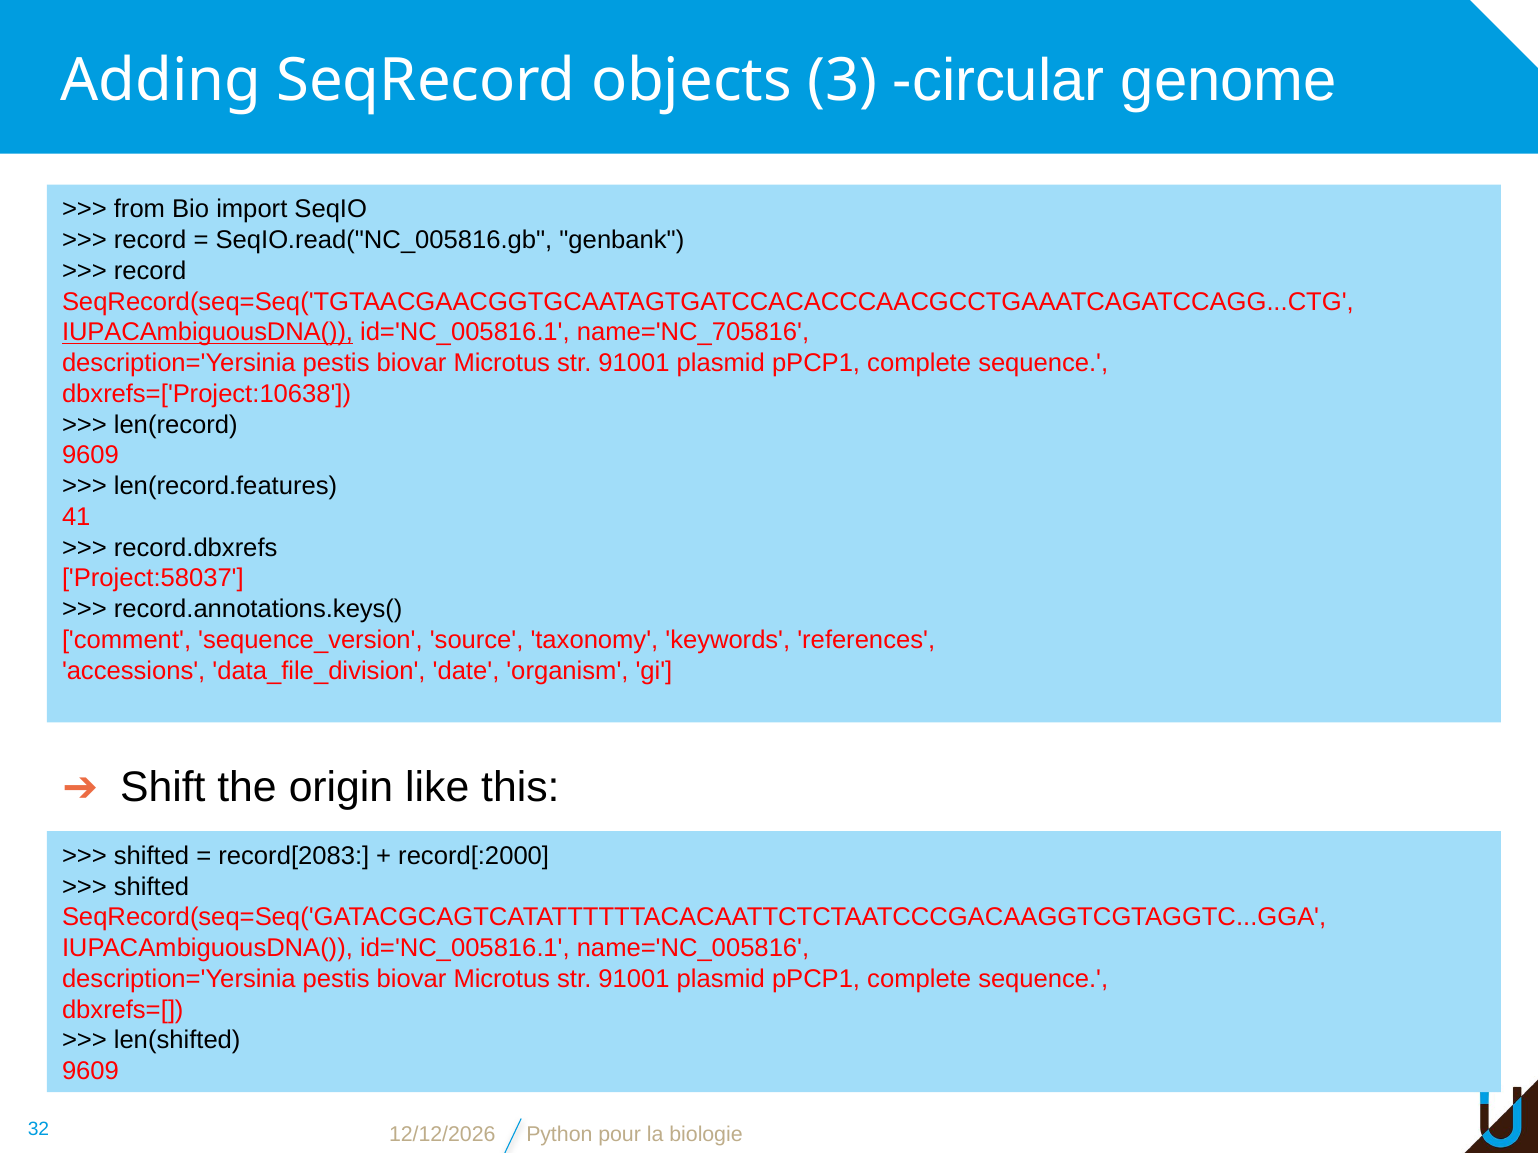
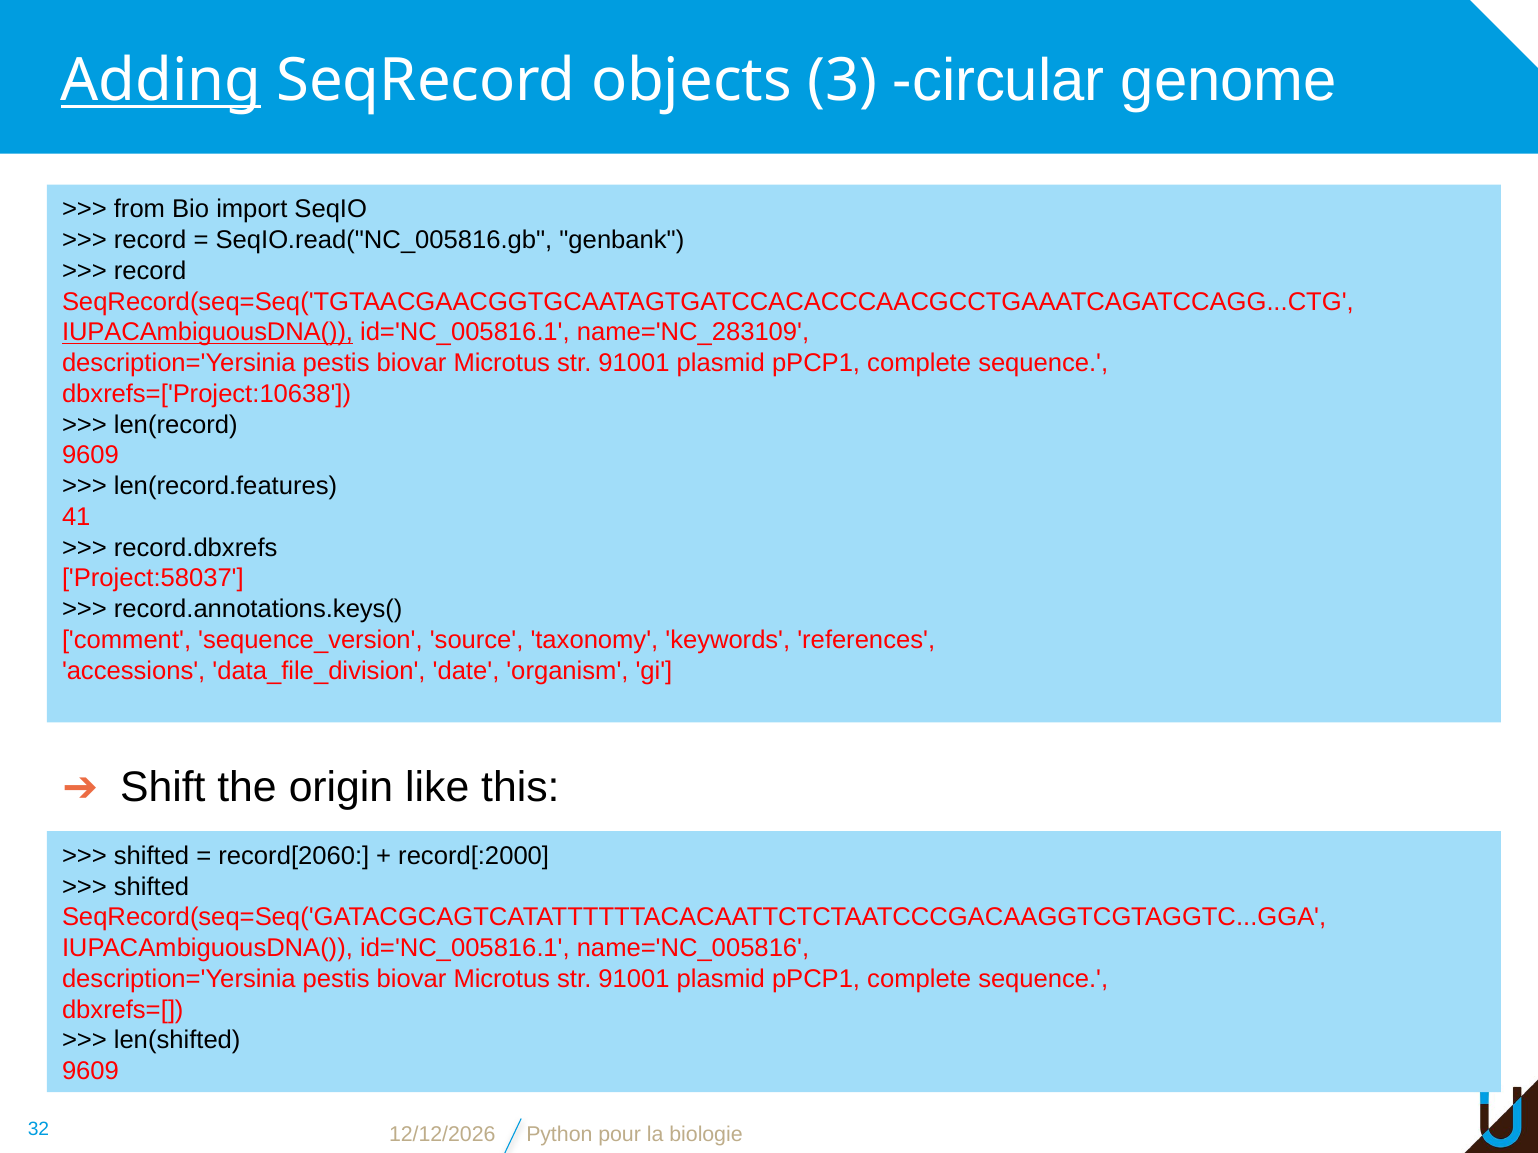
Adding underline: none -> present (161, 81)
name='NC_705816: name='NC_705816 -> name='NC_283109 (693, 333)
record[2083: record[2083 -> record[2060 (294, 856)
